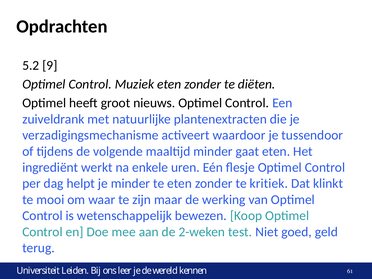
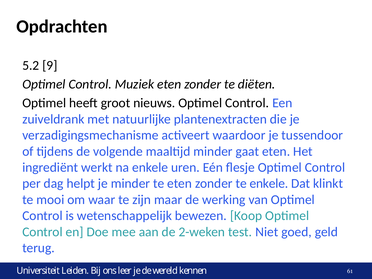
te kritiek: kritiek -> enkele (269, 184)
